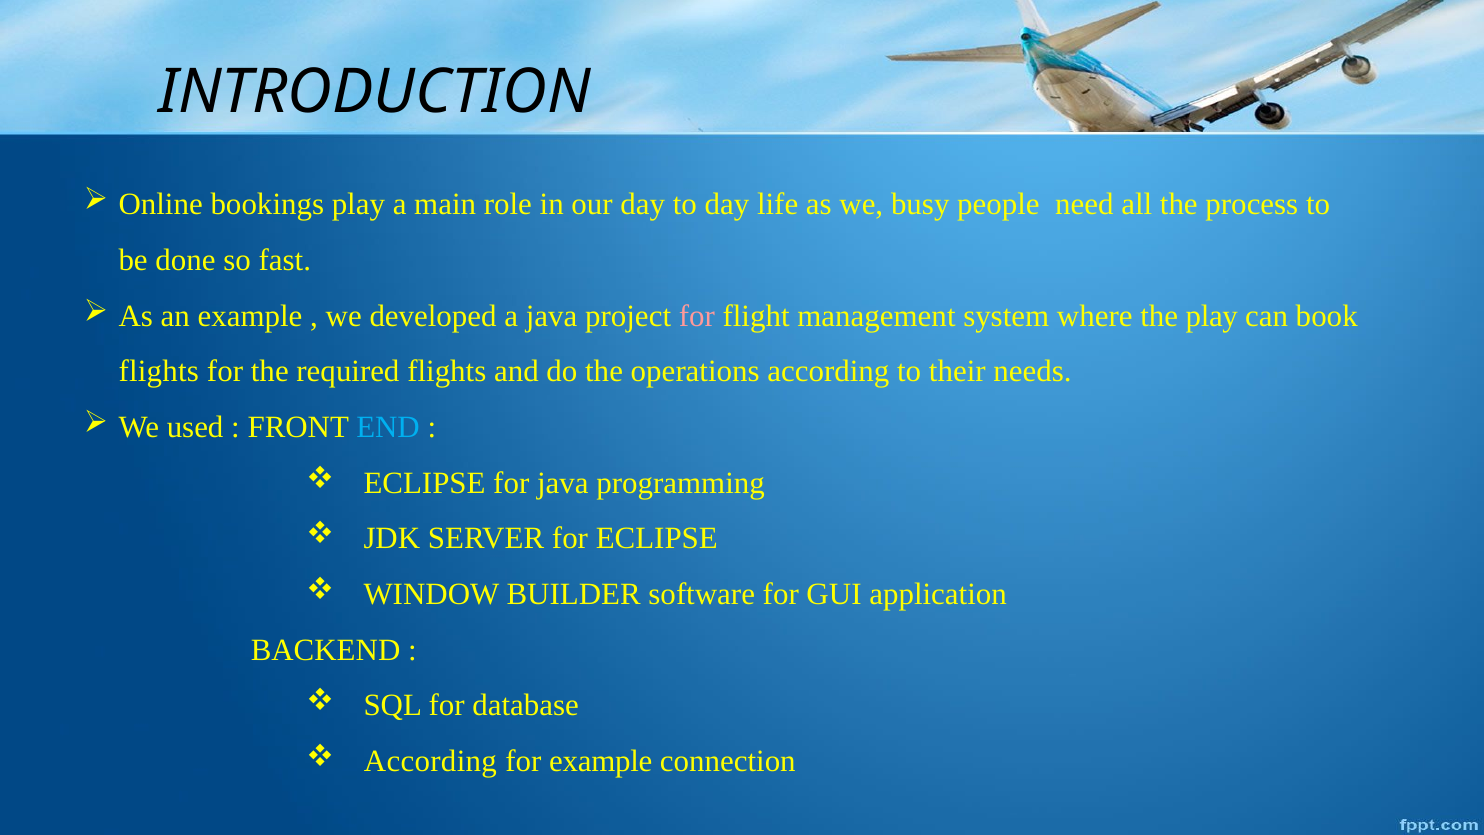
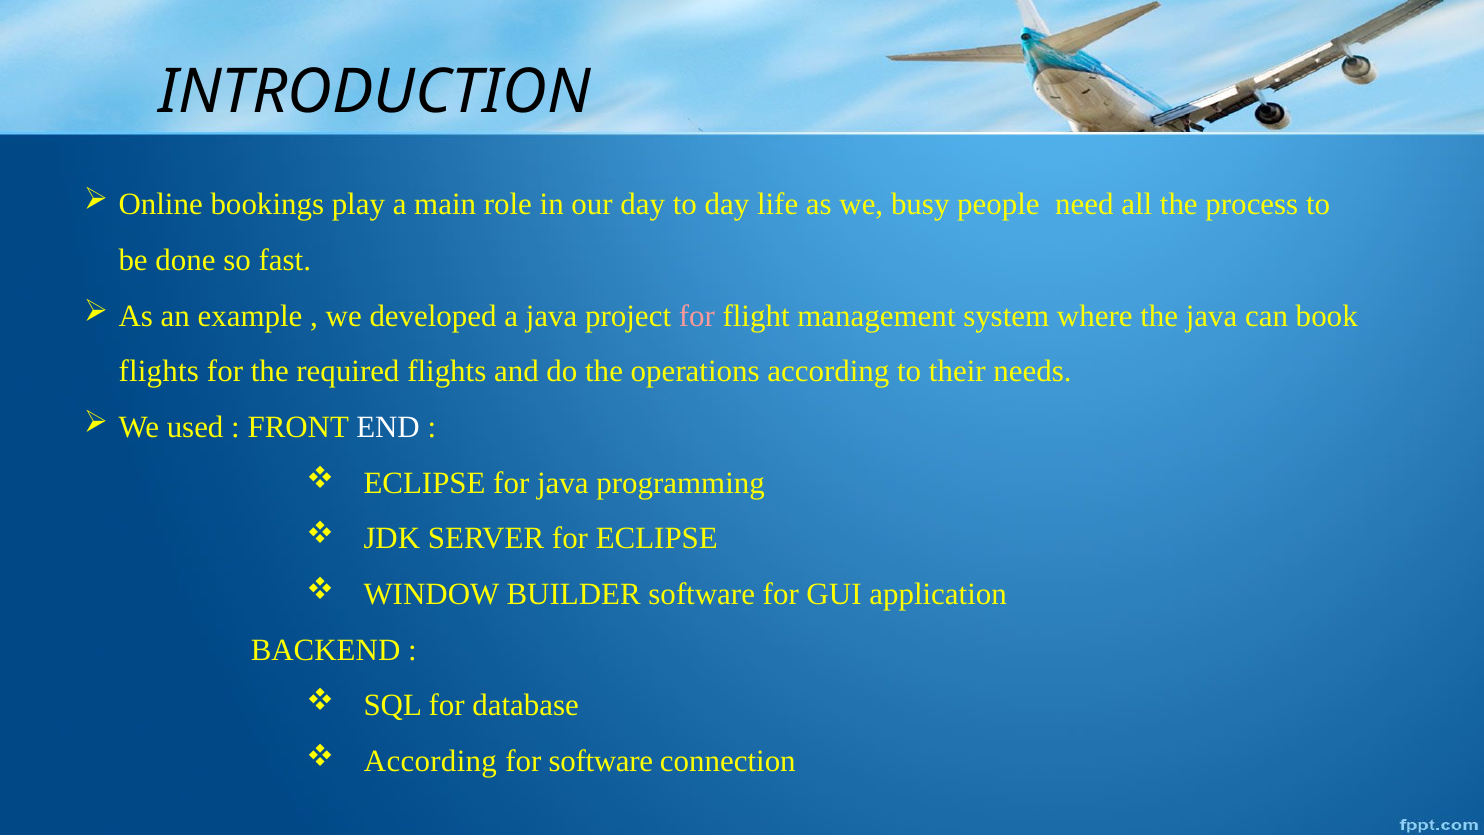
the play: play -> java (1212, 316)
END colour: light blue -> white (388, 427)
for example: example -> software (601, 761)
